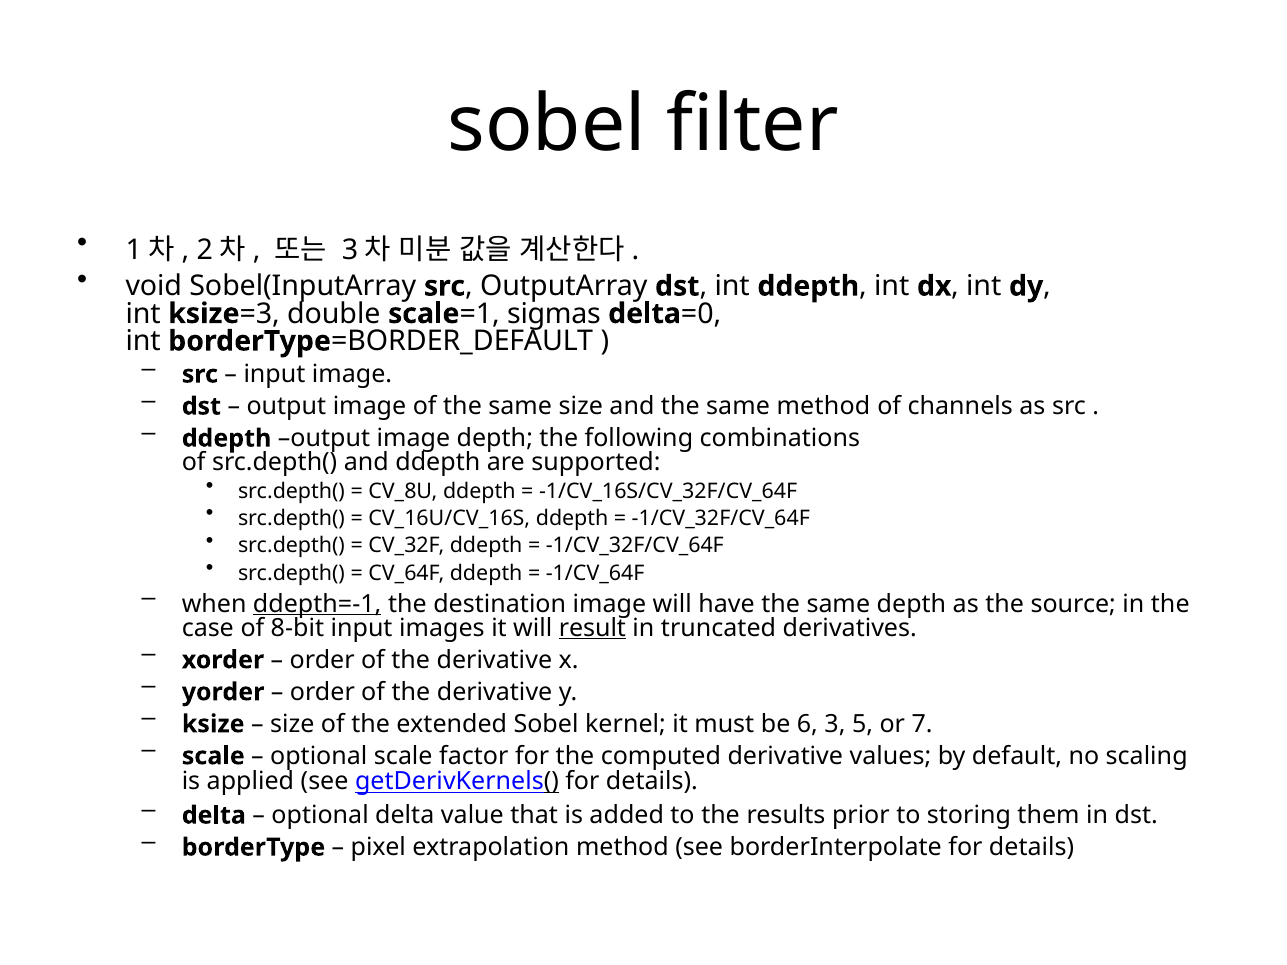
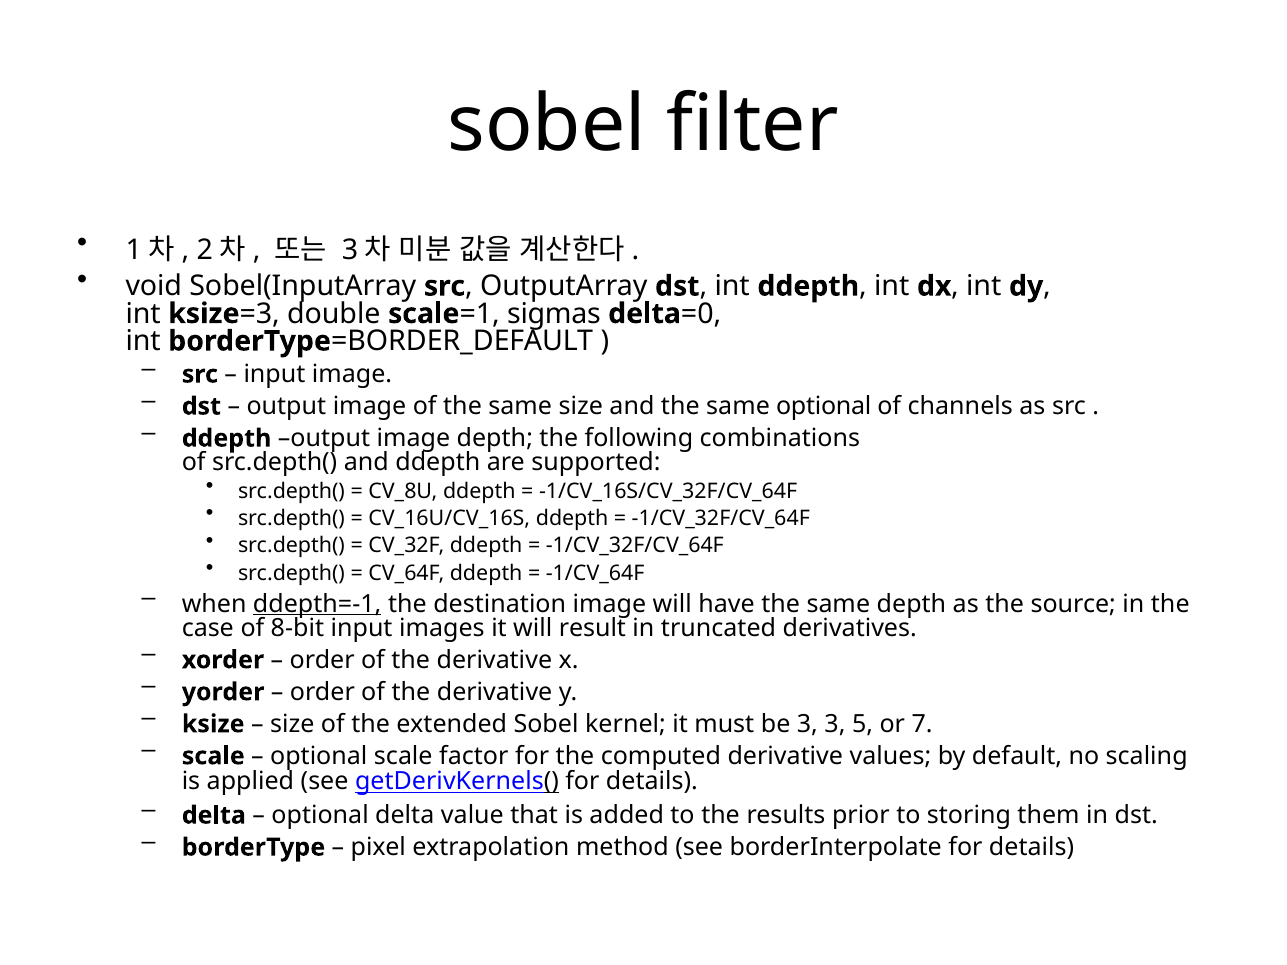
same method: method -> optional (824, 406)
result underline: present -> none (592, 628)
be 6: 6 -> 3 (807, 724)
